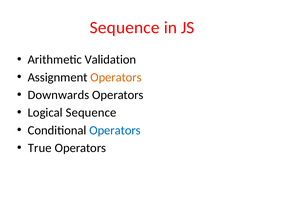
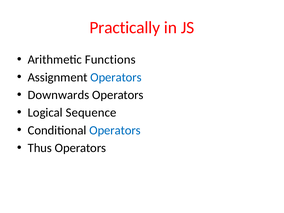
Sequence: Sequence -> Practically (125, 27)
Validation: Validation -> Functions (110, 60)
Operators colour: orange -> blue (116, 77)
True: True -> Thus (40, 148)
